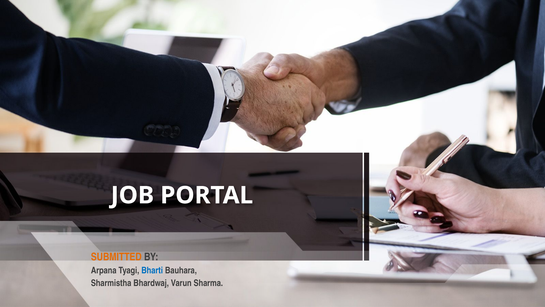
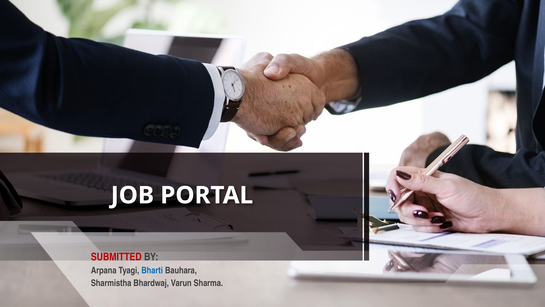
SUBMITTED colour: orange -> red (116, 257)
